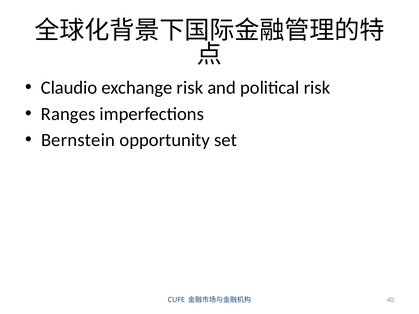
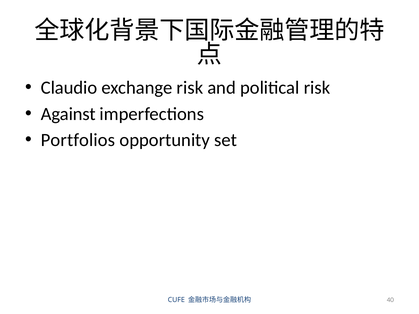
Ranges: Ranges -> Against (68, 114)
Bernstein: Bernstein -> Portfolios (78, 140)
